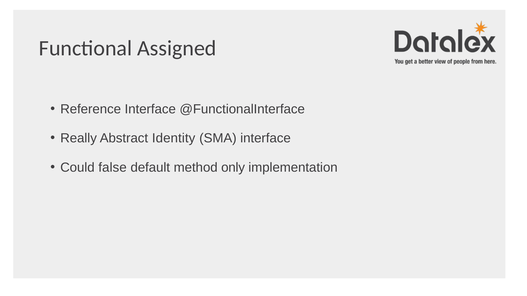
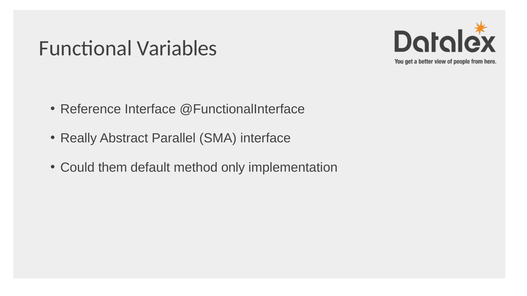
Assigned: Assigned -> Variables (177, 48)
Identity: Identity -> Parallel (174, 138)
false: false -> them (113, 168)
